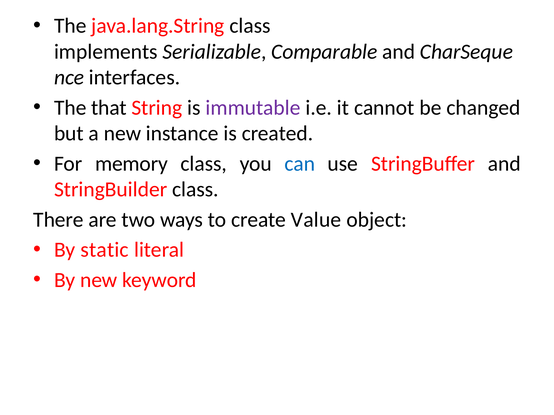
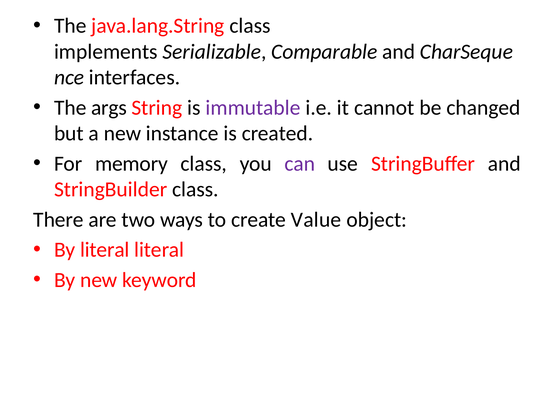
that: that -> args (109, 108)
can colour: blue -> purple (300, 164)
By static: static -> literal (105, 250)
